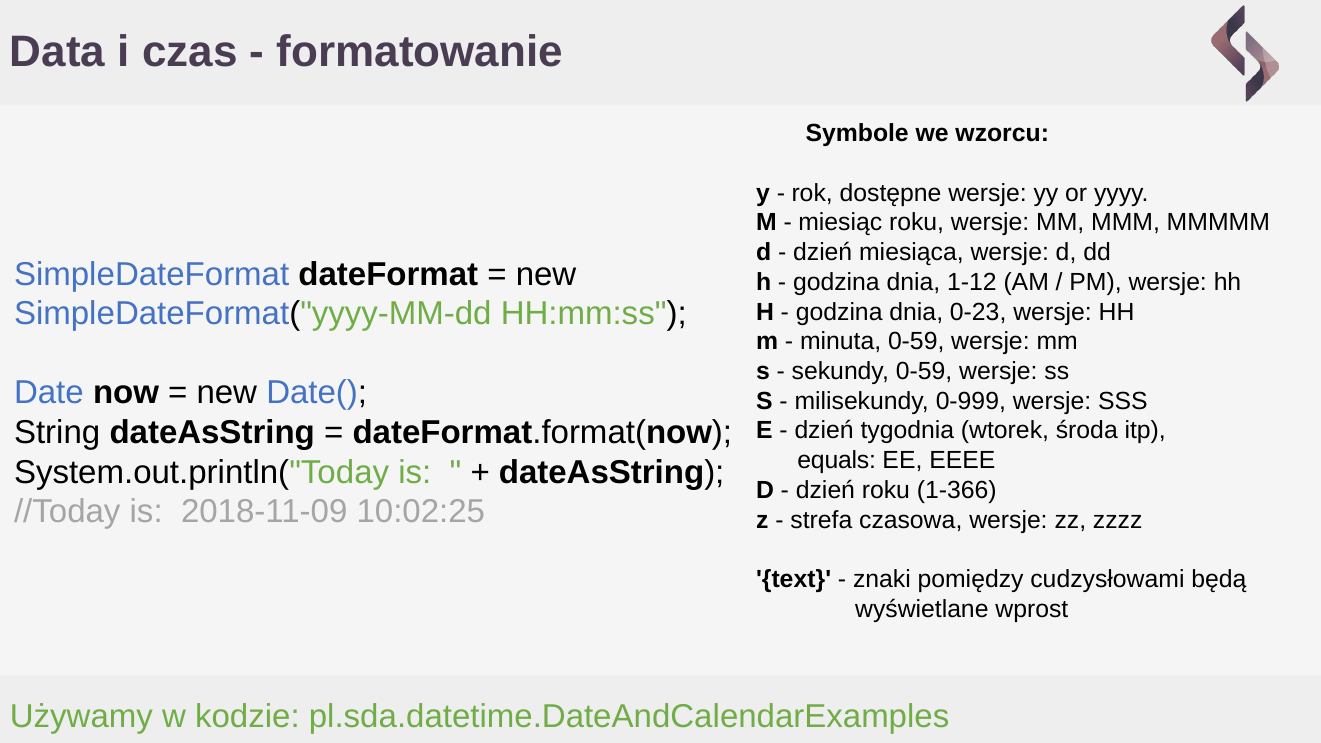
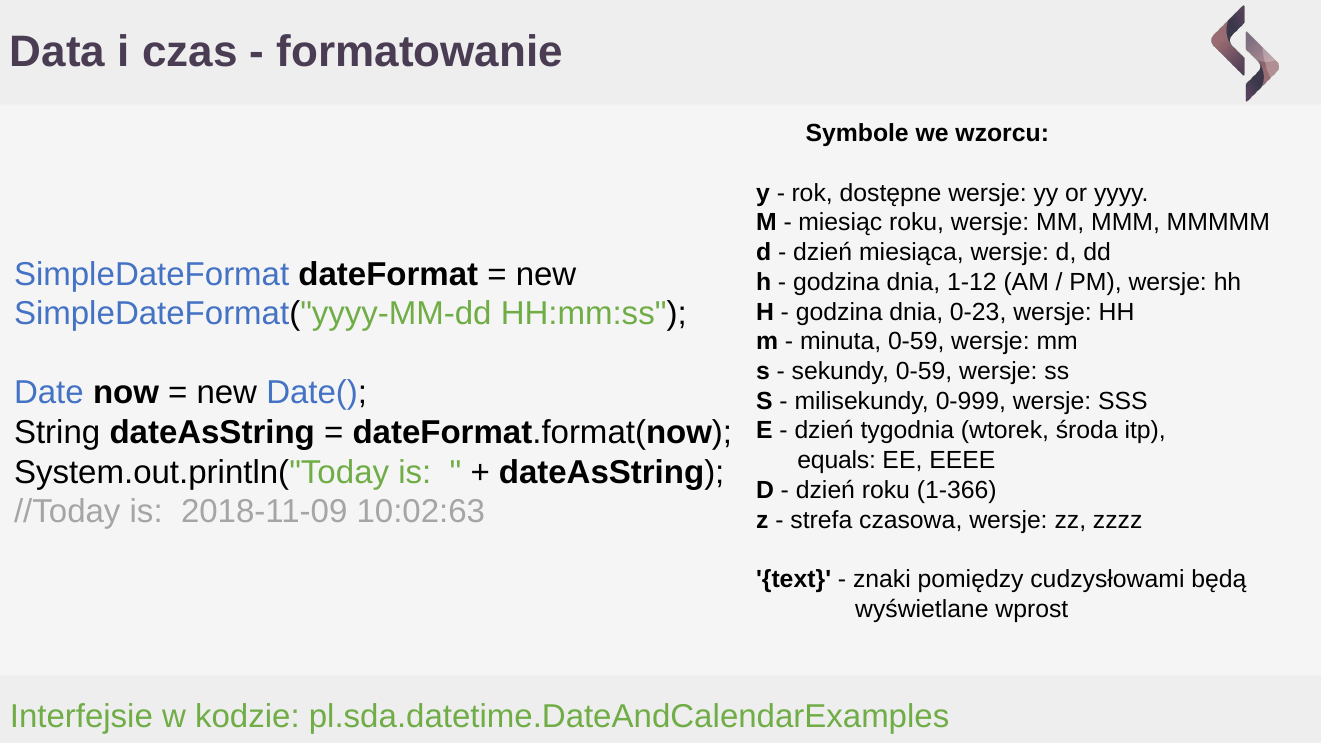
10:02:25: 10:02:25 -> 10:02:63 (421, 512)
Używamy: Używamy -> Interfejsie (81, 717)
